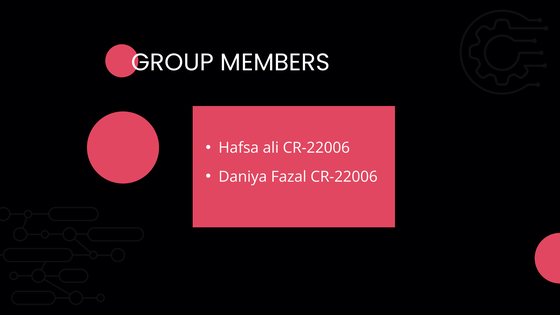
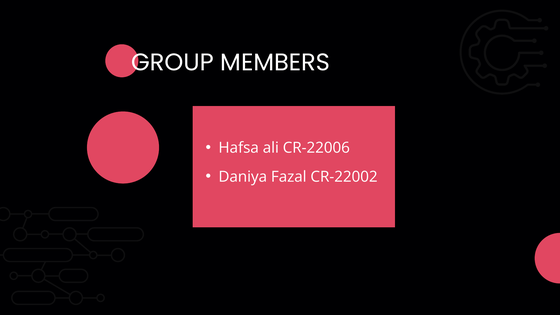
Fazal CR-22006: CR-22006 -> CR-22002 (344, 177)
